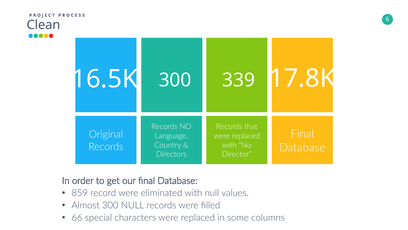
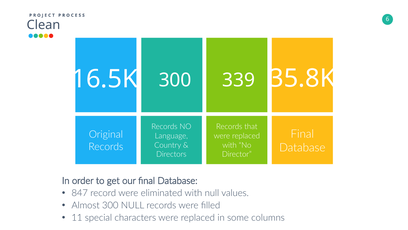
17.8K: 17.8K -> 35.8K (302, 78)
859: 859 -> 847 (80, 193)
66: 66 -> 11 (77, 217)
